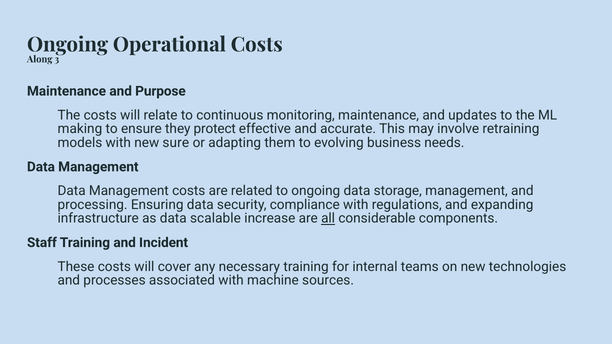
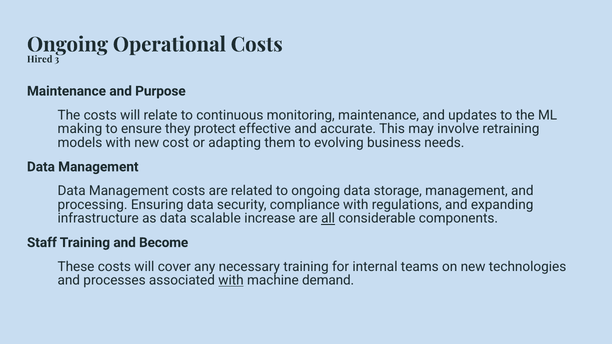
Along: Along -> Hired (40, 59)
sure: sure -> cost (176, 143)
Incident: Incident -> Become (164, 243)
with underline: none -> present (231, 281)
sources: sources -> demand (328, 281)
